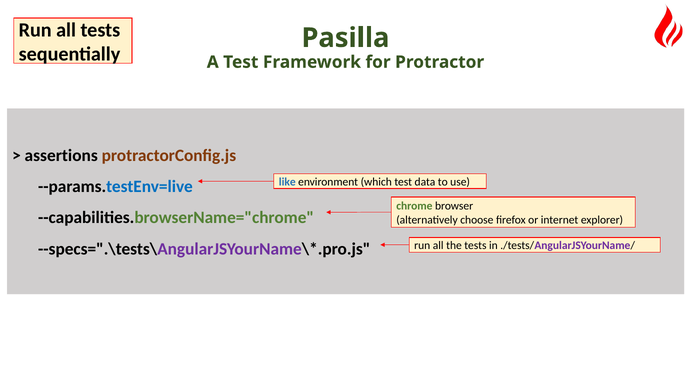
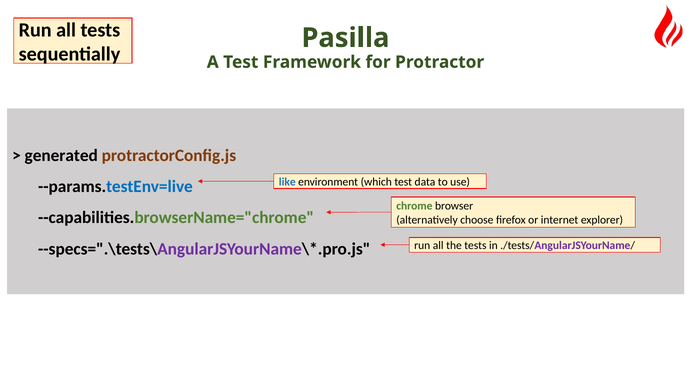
assertions: assertions -> generated (61, 155)
